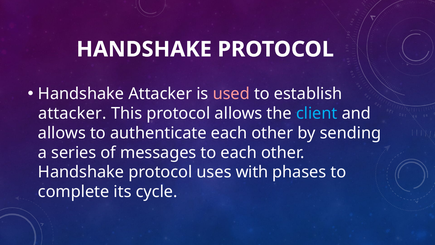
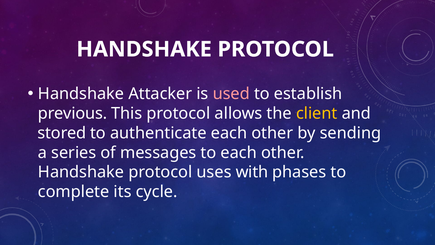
attacker: attacker -> previous (72, 113)
client colour: light blue -> yellow (317, 113)
allows: allows -> stored (62, 133)
